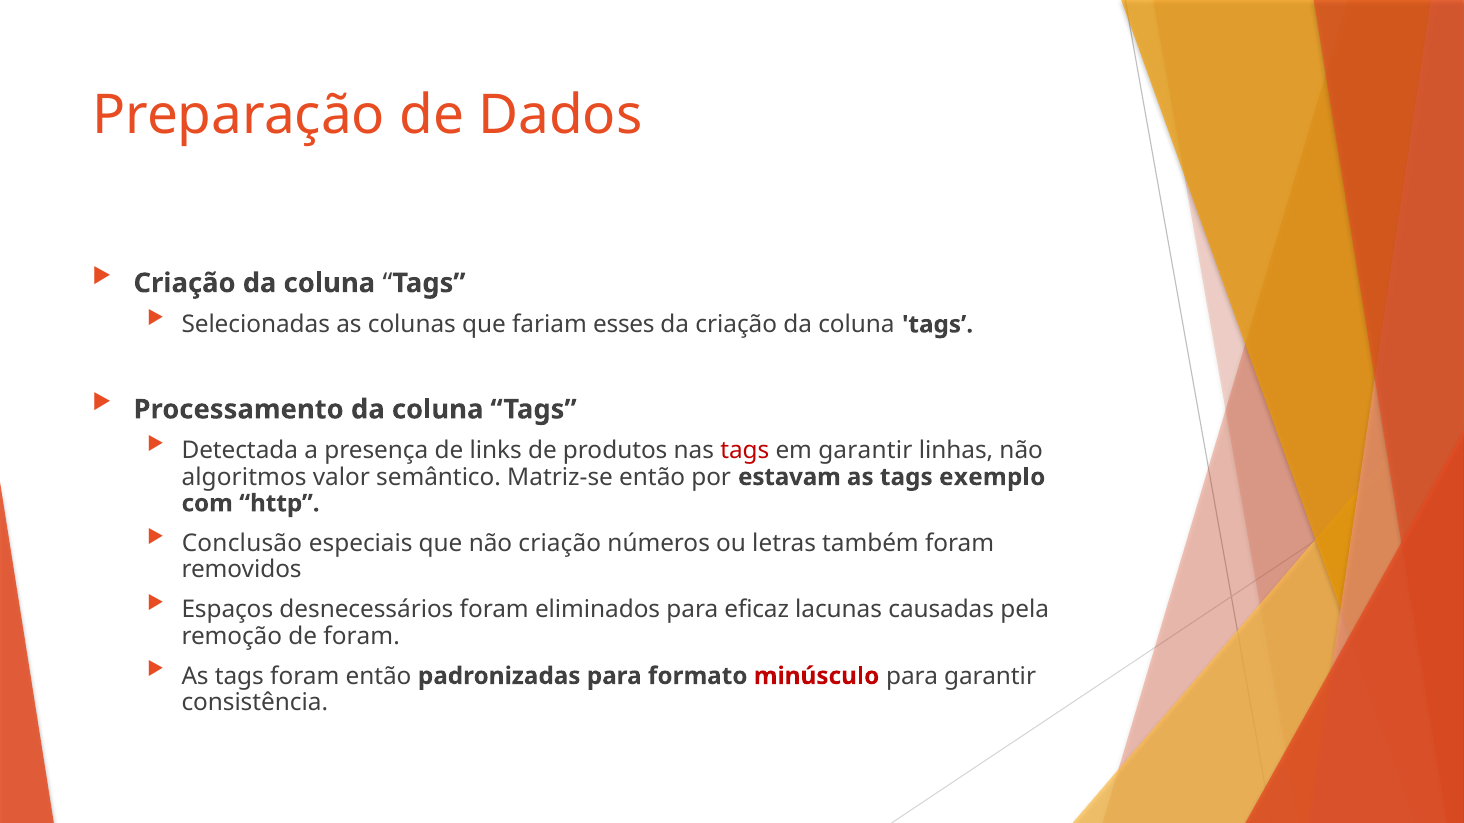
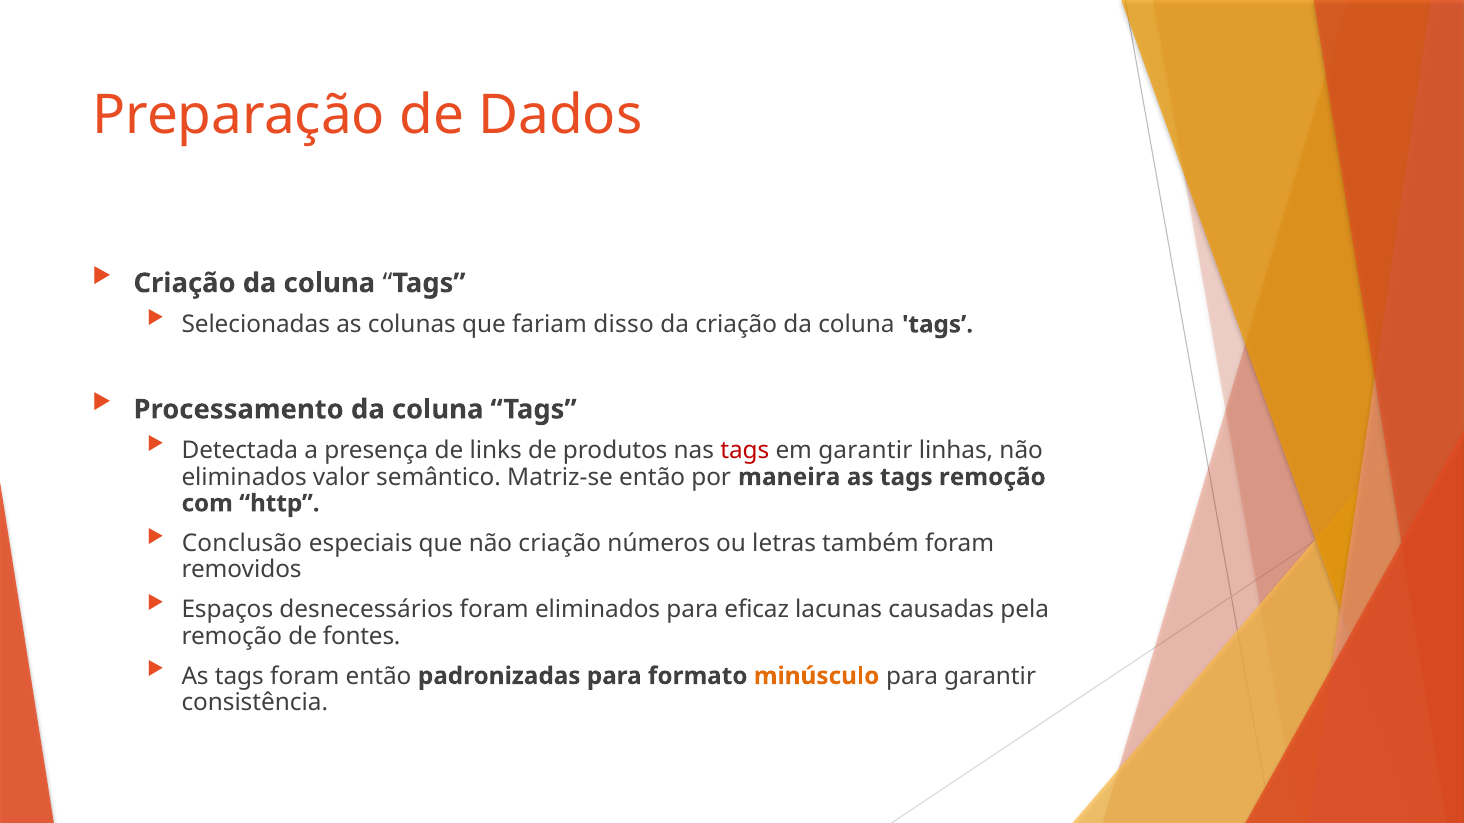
esses: esses -> disso (624, 325)
algoritmos: algoritmos -> eliminados (244, 477)
estavam: estavam -> maneira (789, 477)
tags exemplo: exemplo -> remoção (992, 477)
de foram: foram -> fontes (362, 636)
minúsculo colour: red -> orange (817, 676)
